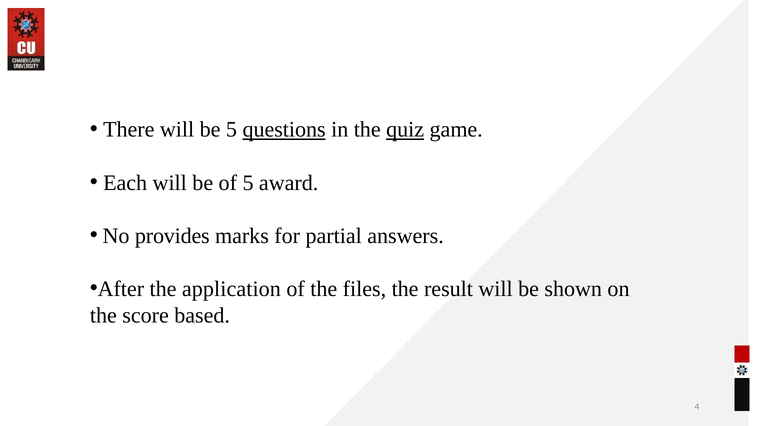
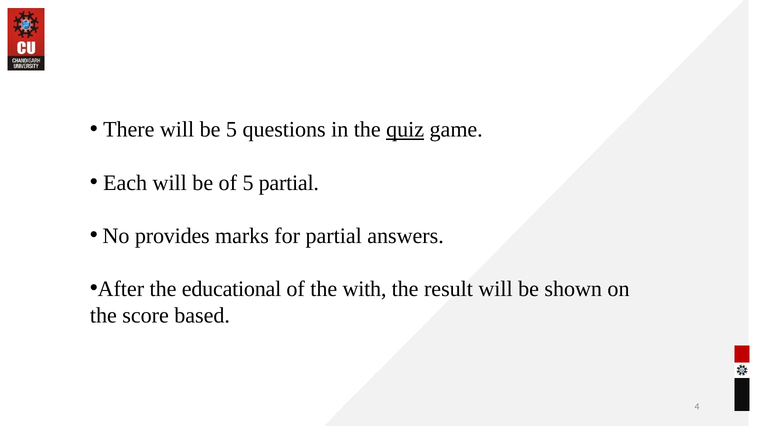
questions underline: present -> none (284, 130)
5 award: award -> partial (289, 183)
application: application -> educational (232, 289)
files: files -> with (365, 289)
